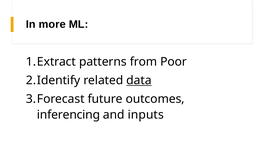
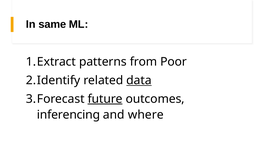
more: more -> same (52, 24)
future underline: none -> present (105, 99)
inputs: inputs -> where (146, 115)
